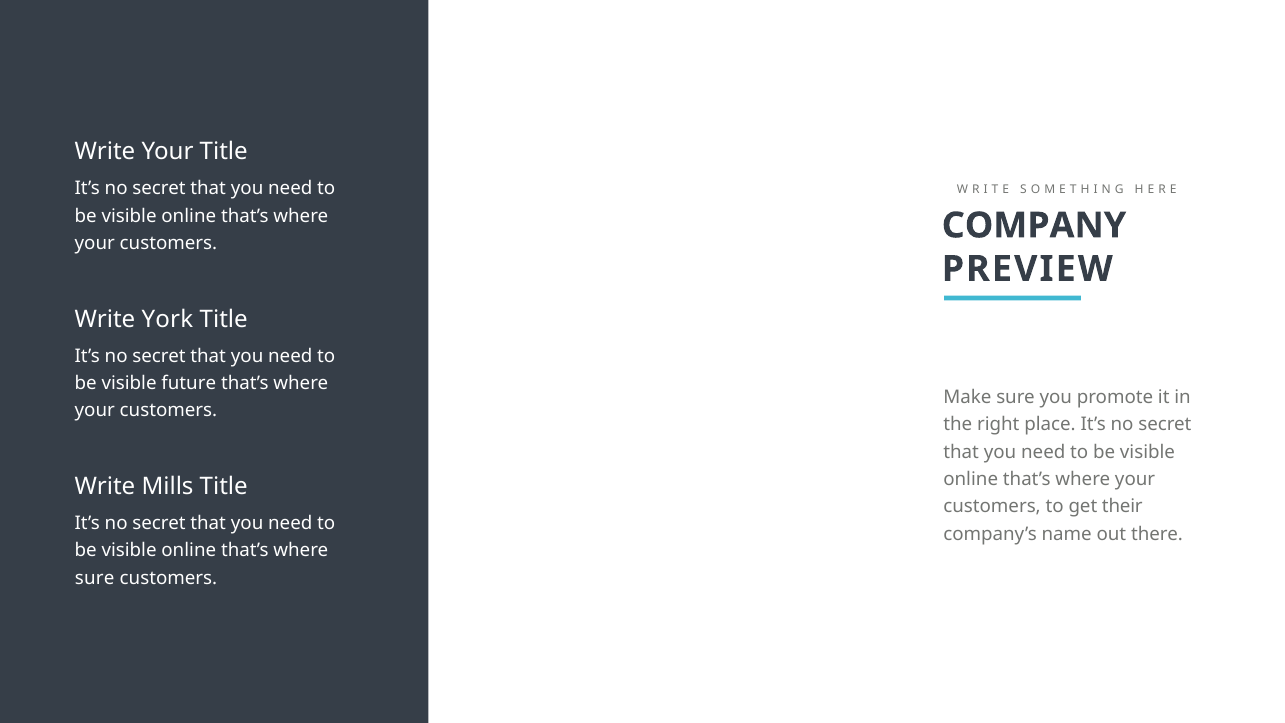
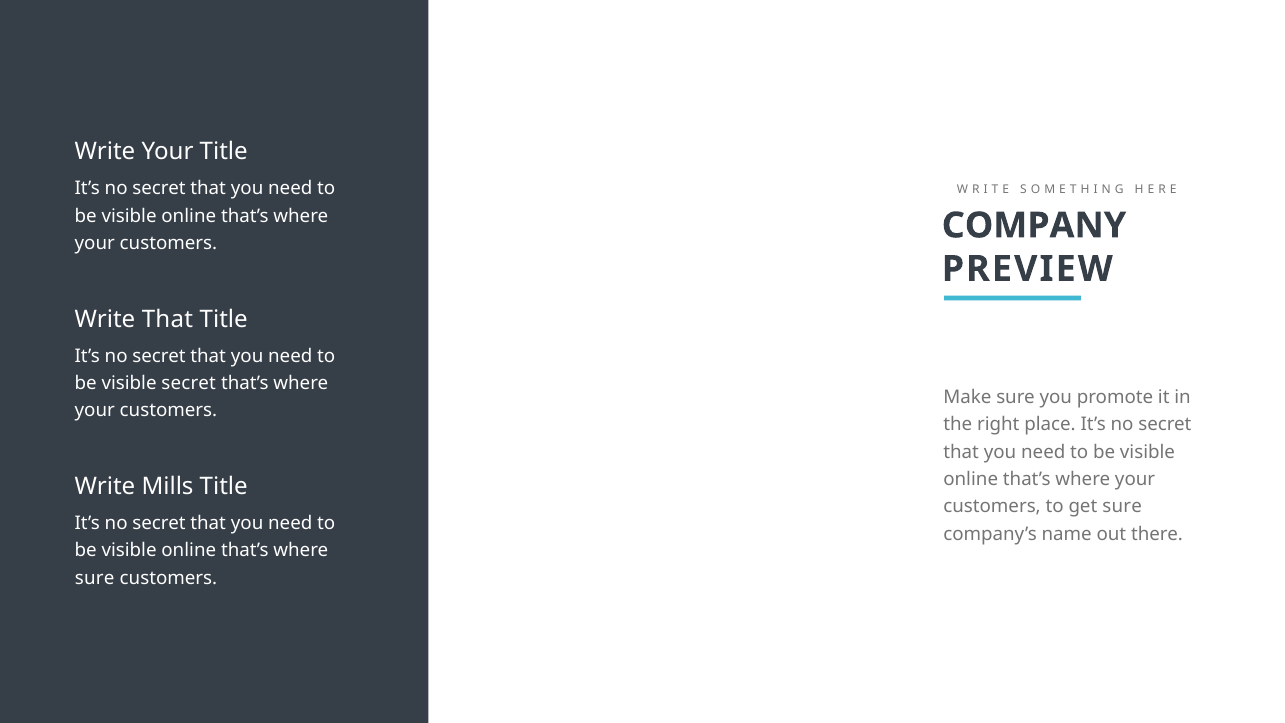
Write York: York -> That (167, 319)
visible future: future -> secret (189, 383)
get their: their -> sure (1122, 507)
